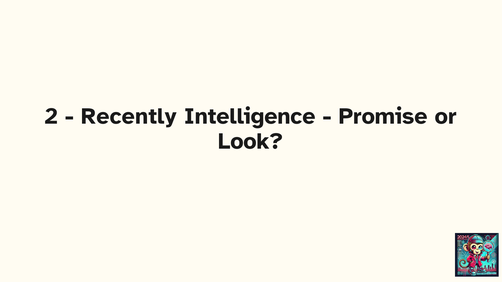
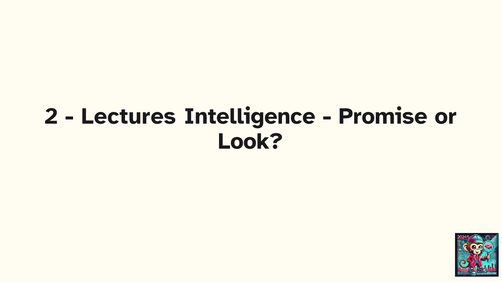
Recently: Recently -> Lectures (129, 117)
